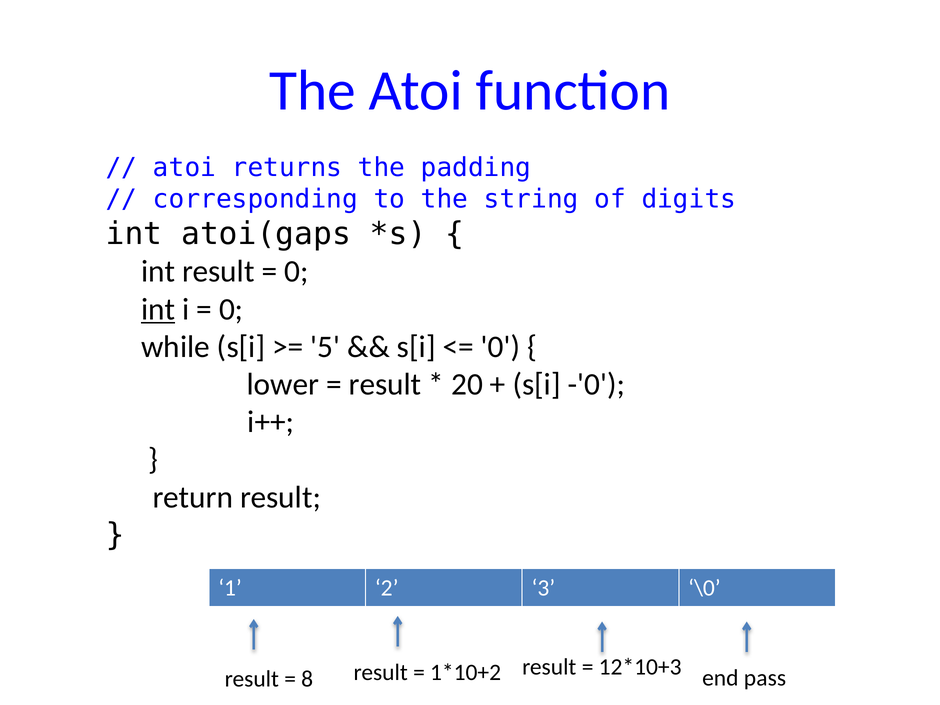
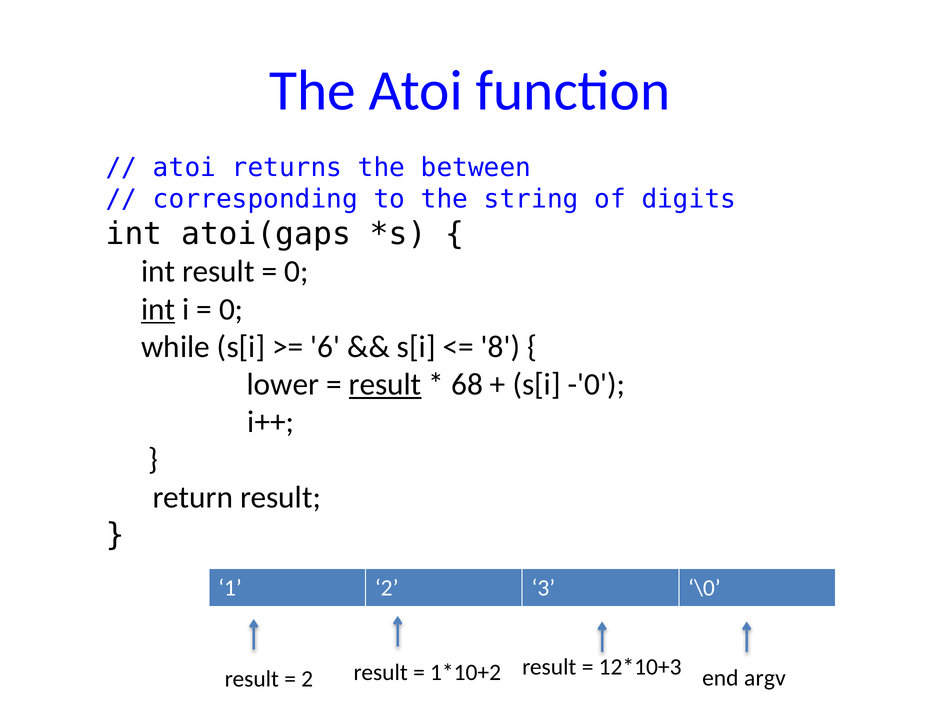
padding: padding -> between (476, 168)
5: 5 -> 6 (325, 347)
0: 0 -> 8 (500, 347)
result underline: none -> present (385, 384)
20: 20 -> 68 (467, 384)
pass: pass -> argv (765, 678)
8: 8 -> 2 (307, 679)
